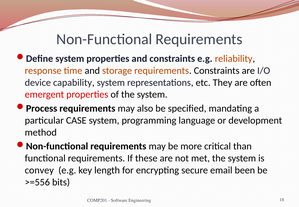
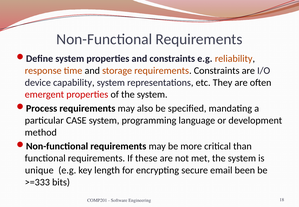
convey: convey -> unique (39, 170)
>=556: >=556 -> >=333 (37, 182)
